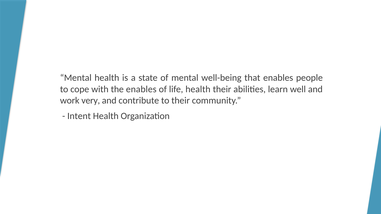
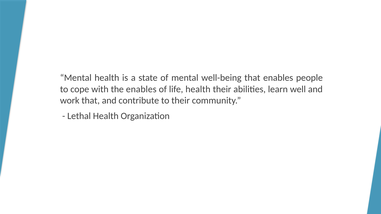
work very: very -> that (91, 101)
Intent: Intent -> Lethal (79, 116)
